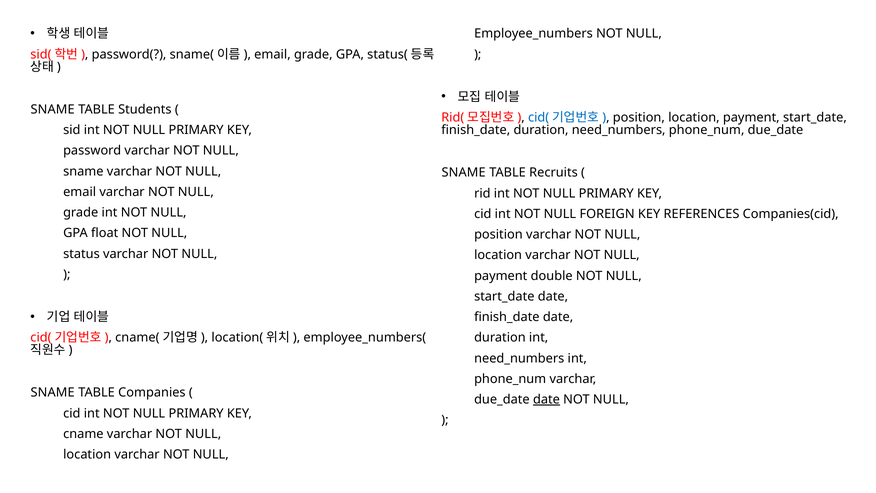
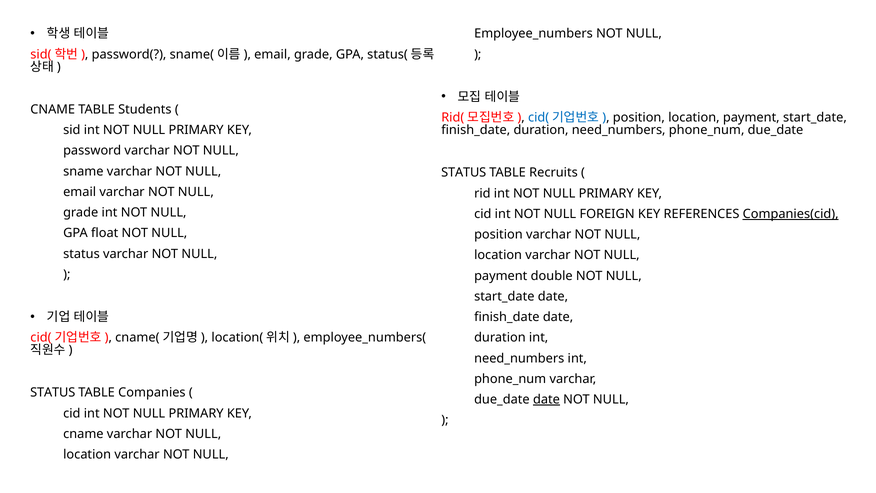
SNAME: SNAME -> CNAME (53, 109)
SNAME: SNAME -> STATUS (464, 173)
Companies(cid underline: none -> present (791, 214)
SNAME: SNAME -> STATUS (53, 393)
